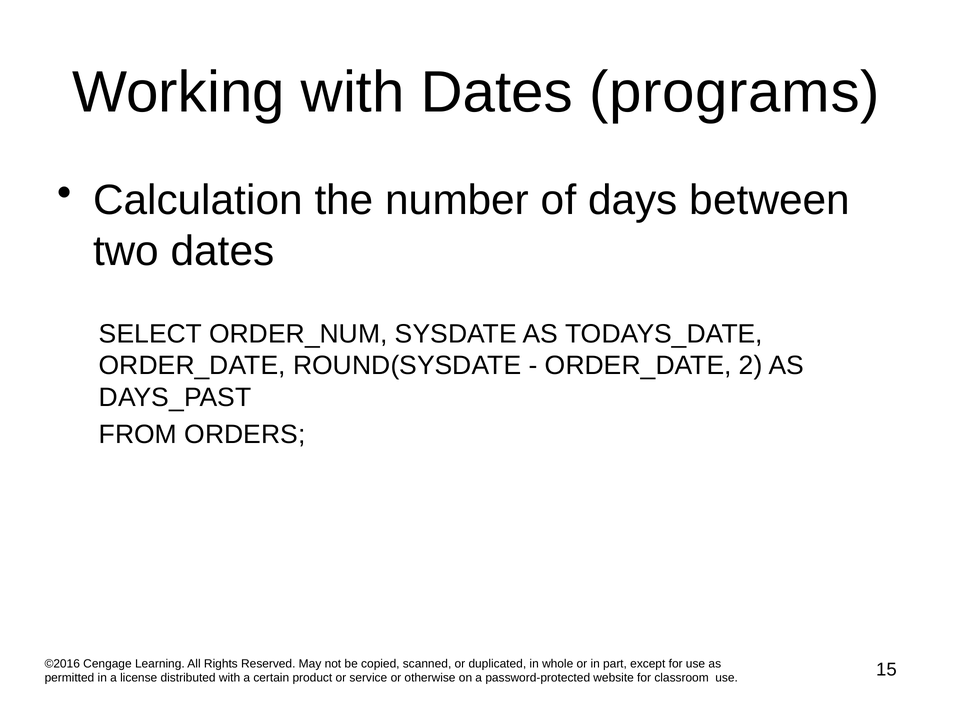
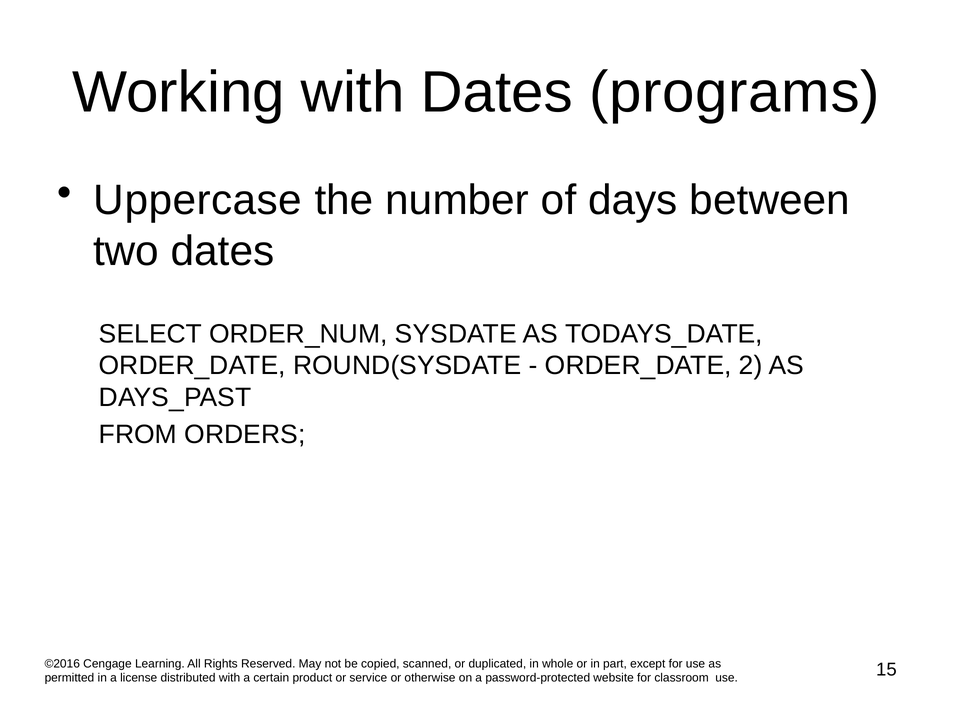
Calculation: Calculation -> Uppercase (198, 200)
